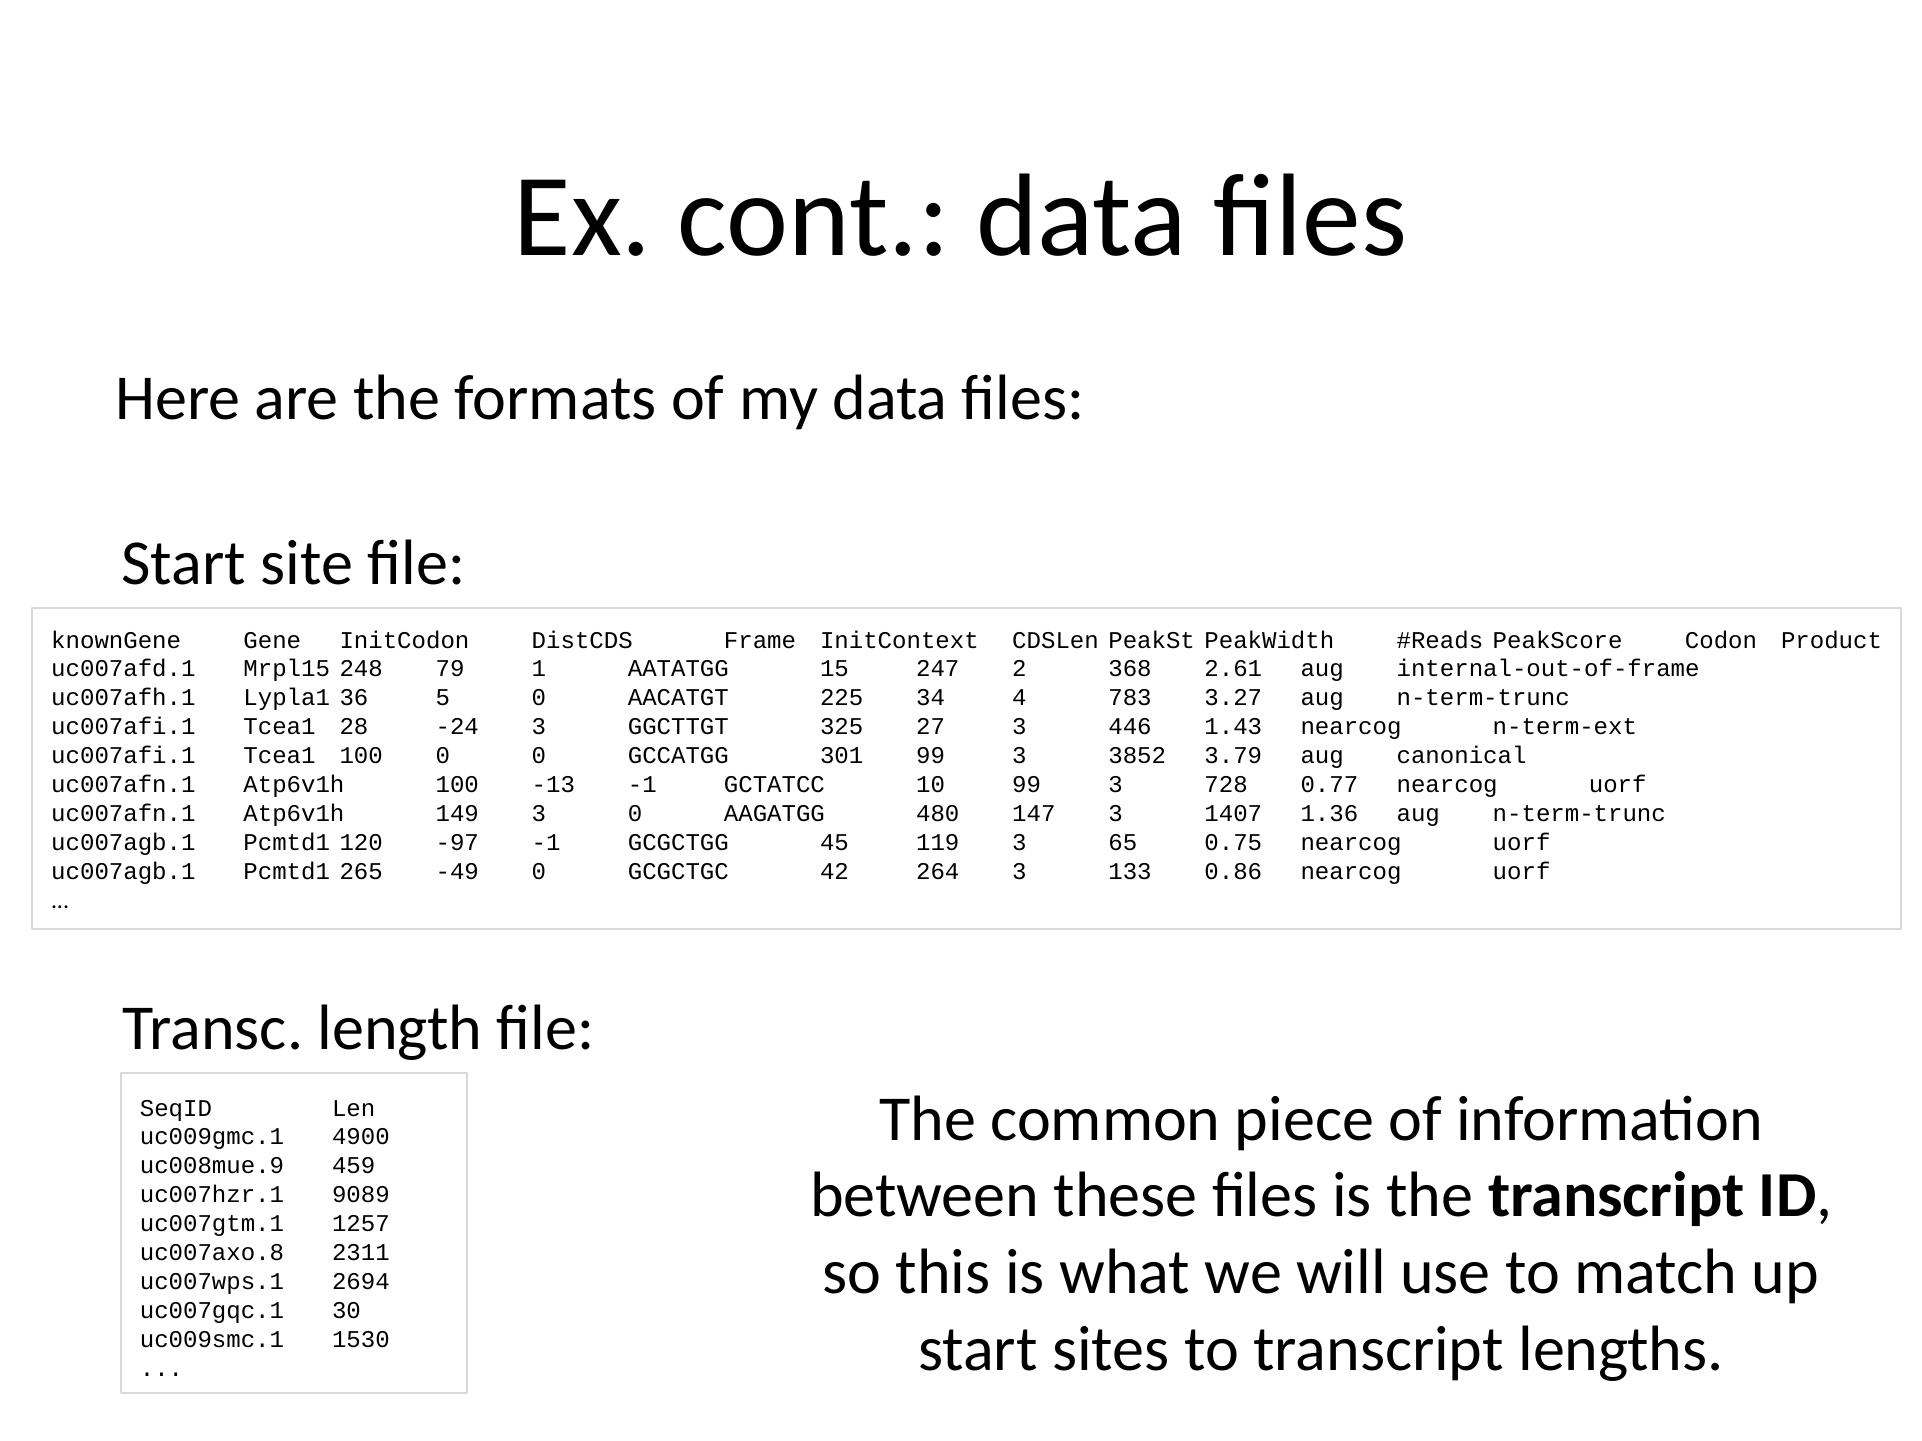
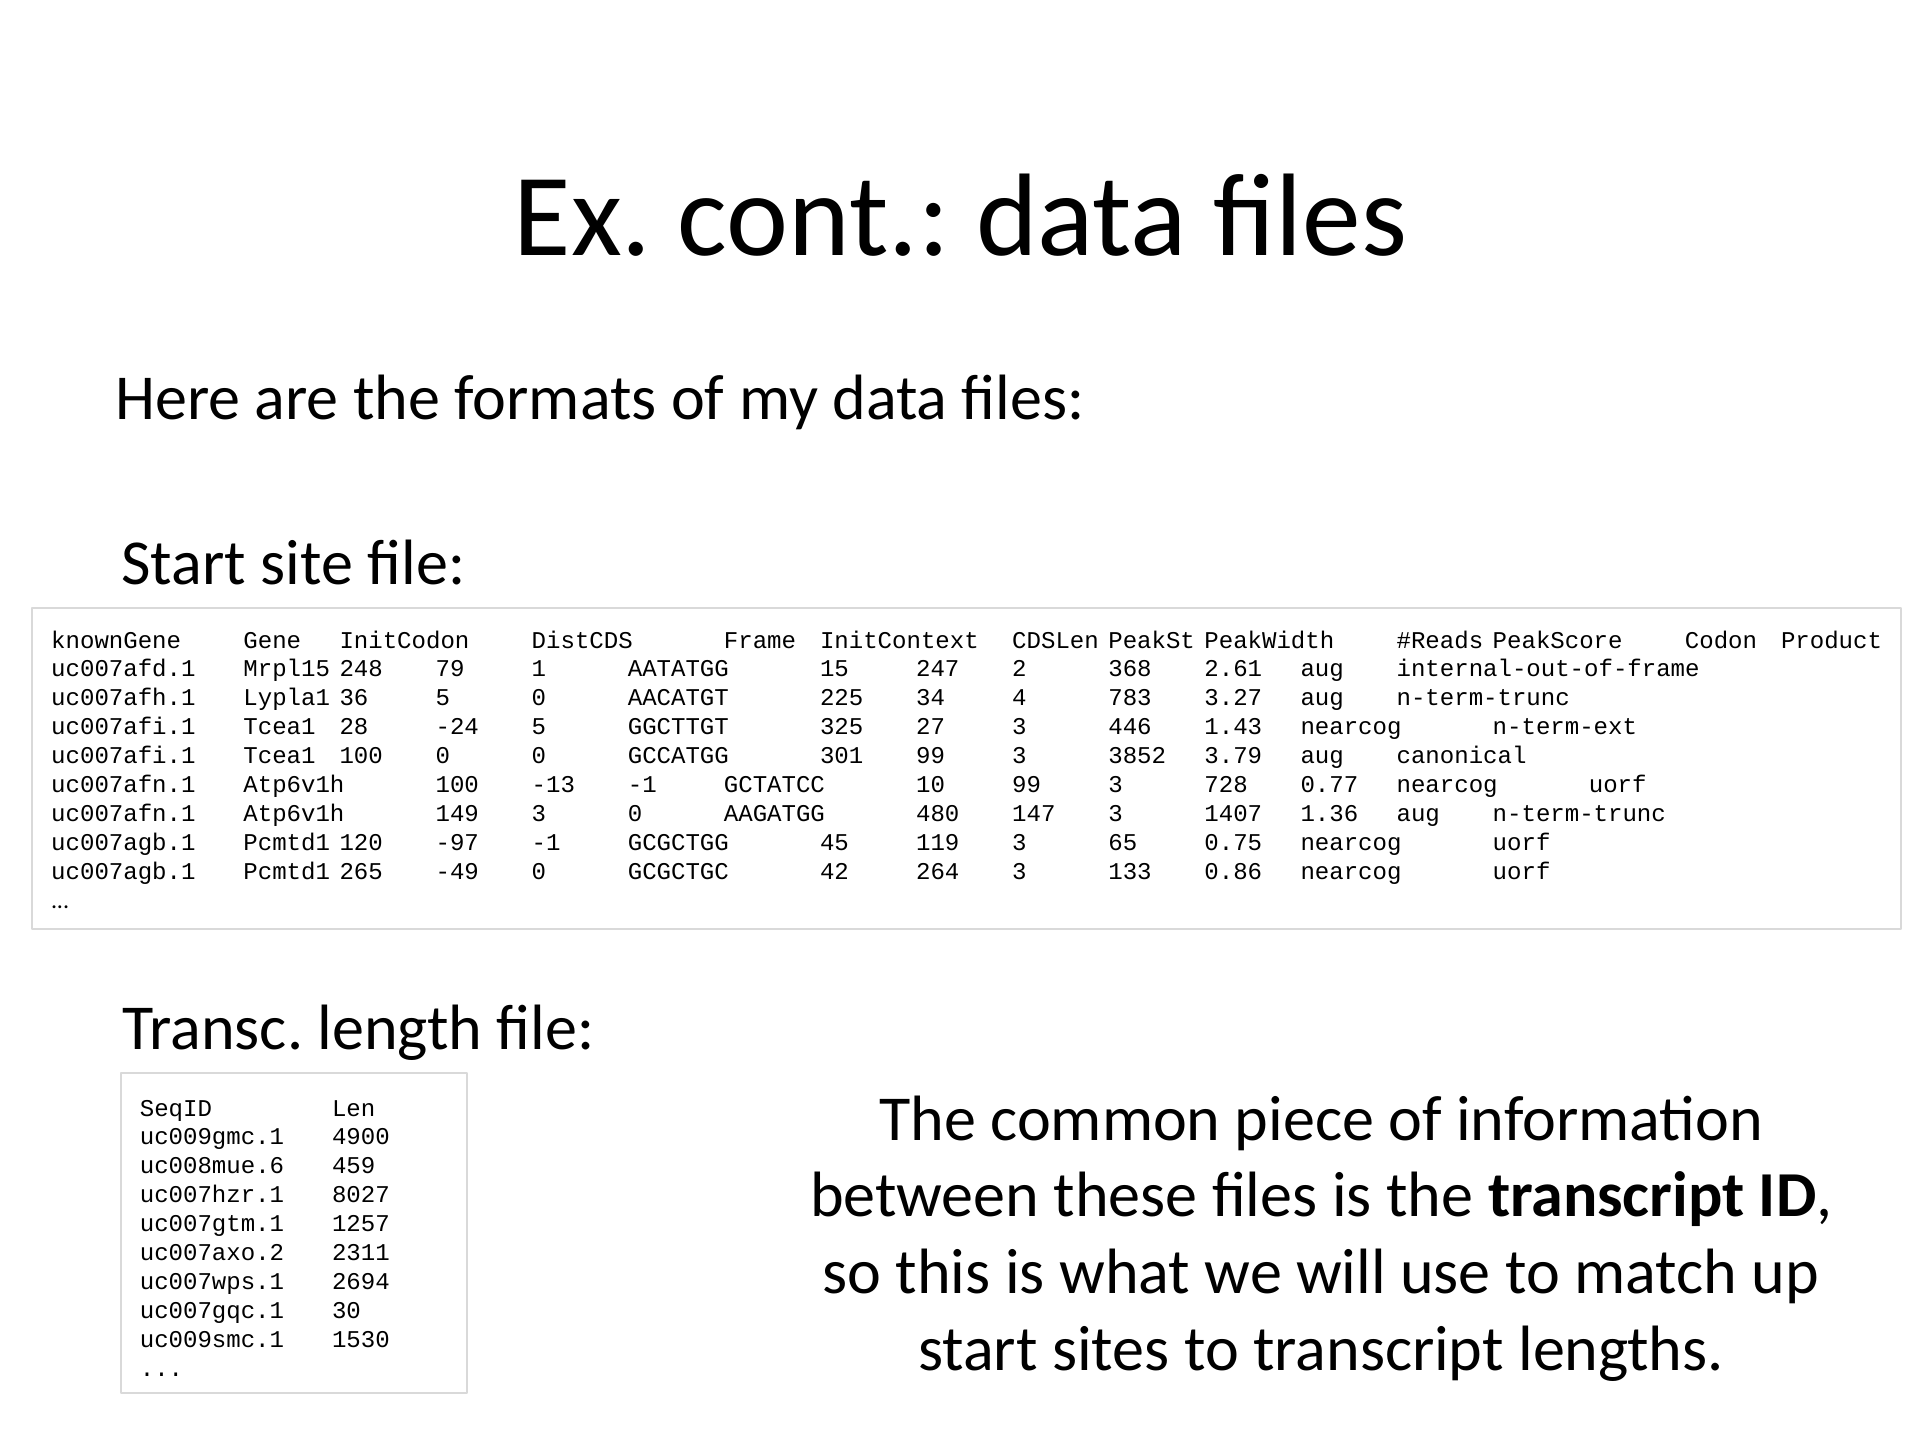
-24 3: 3 -> 5 (539, 727)
uc008mue.9: uc008mue.9 -> uc008mue.6 (212, 1166)
9089: 9089 -> 8027 (361, 1195)
uc007axo.8: uc007axo.8 -> uc007axo.2 (212, 1253)
